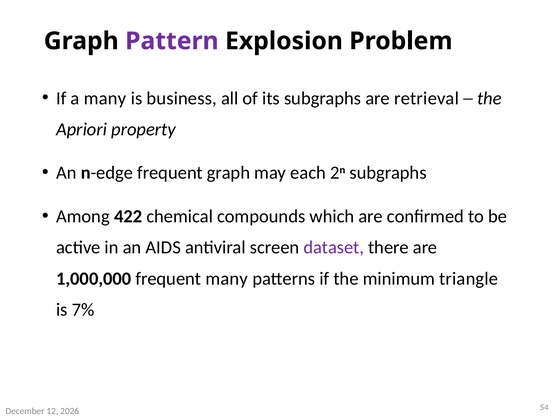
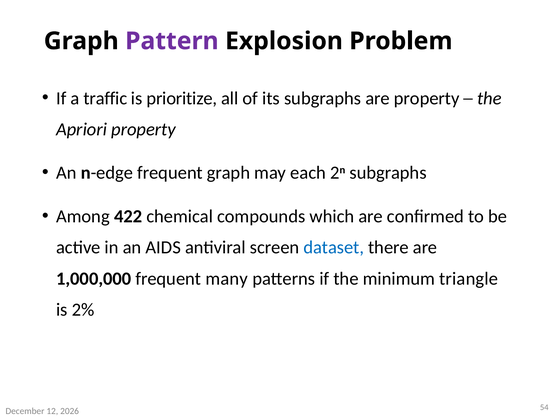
a many: many -> traffic (105, 98)
business: business -> prioritize (182, 98)
are retrieval: retrieval -> property (427, 98)
dataset colour: purple -> blue (334, 247)
7%: 7% -> 2% (83, 310)
